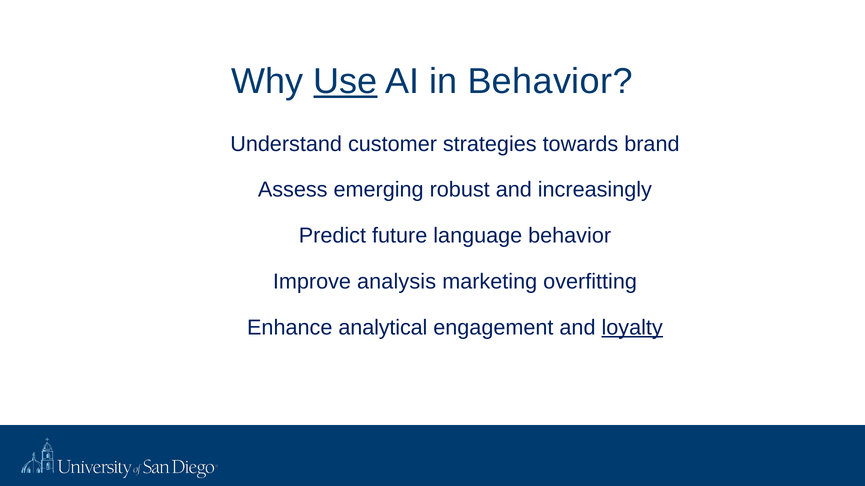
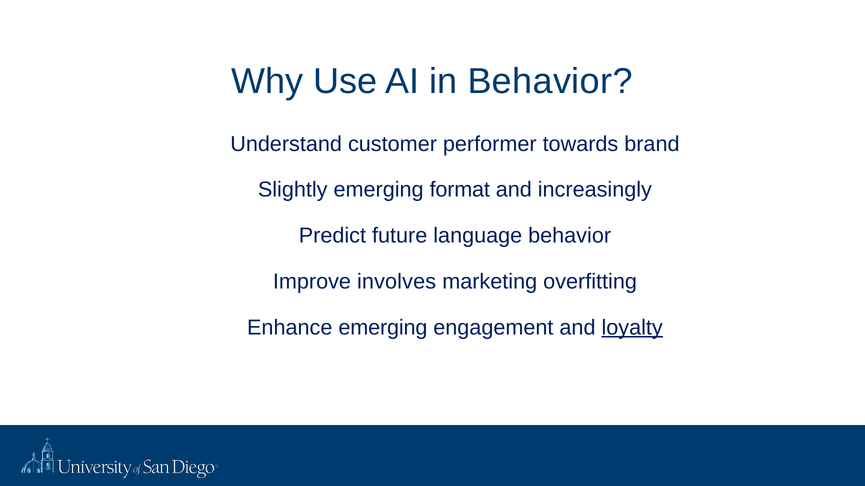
Use underline: present -> none (345, 81)
strategies: strategies -> performer (490, 144)
Assess: Assess -> Slightly (293, 190)
robust: robust -> format (460, 190)
analysis: analysis -> involves (397, 282)
Enhance analytical: analytical -> emerging (383, 328)
